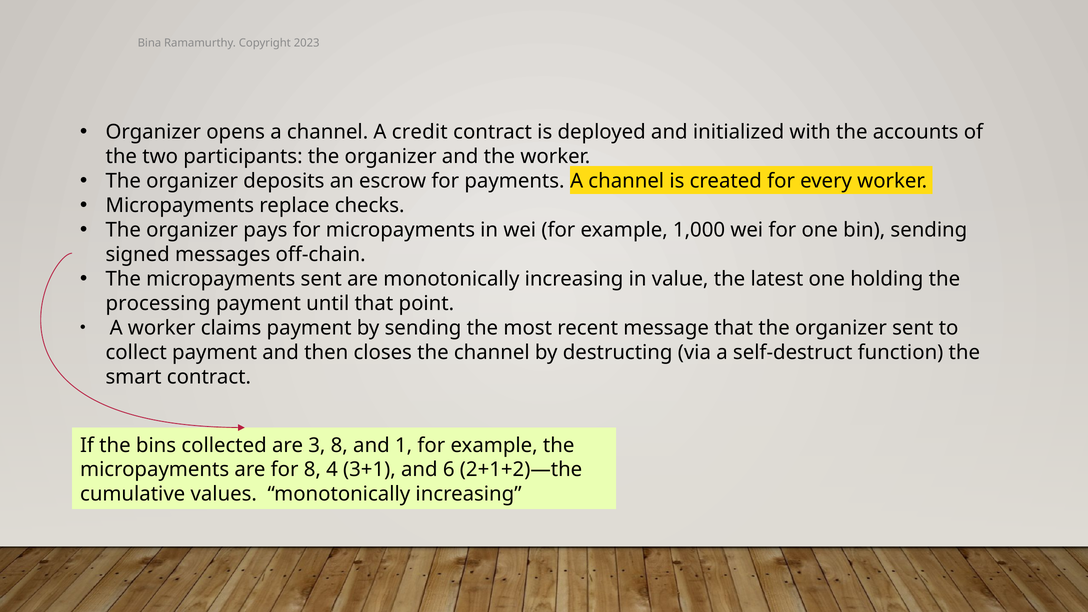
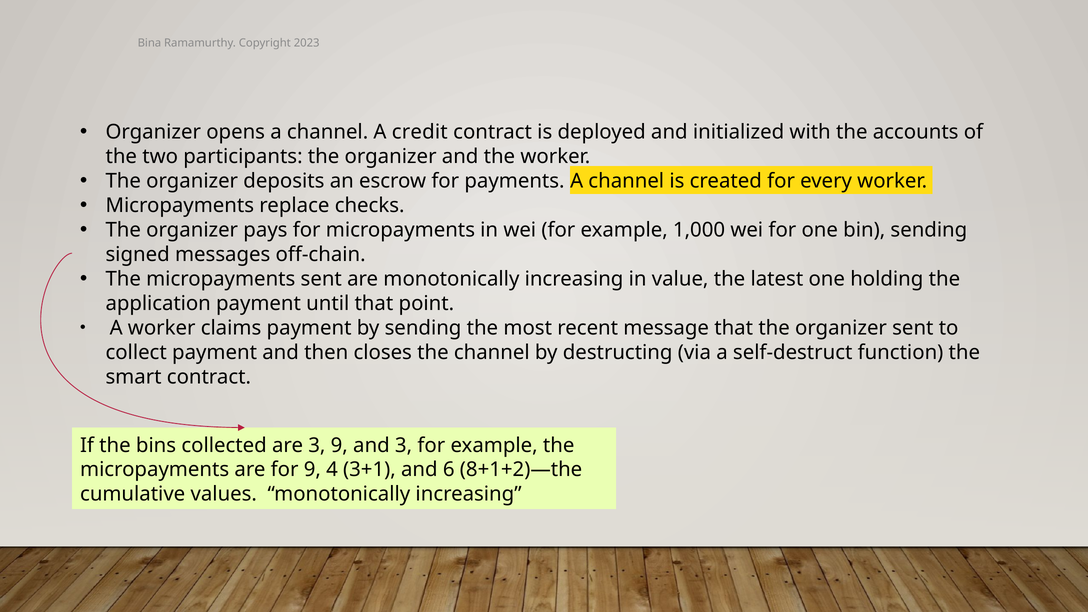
processing: processing -> application (158, 304)
3 8: 8 -> 9 (339, 445)
and 1: 1 -> 3 (404, 445)
for 8: 8 -> 9 (312, 470)
2+1+2)—the: 2+1+2)—the -> 8+1+2)—the (521, 470)
